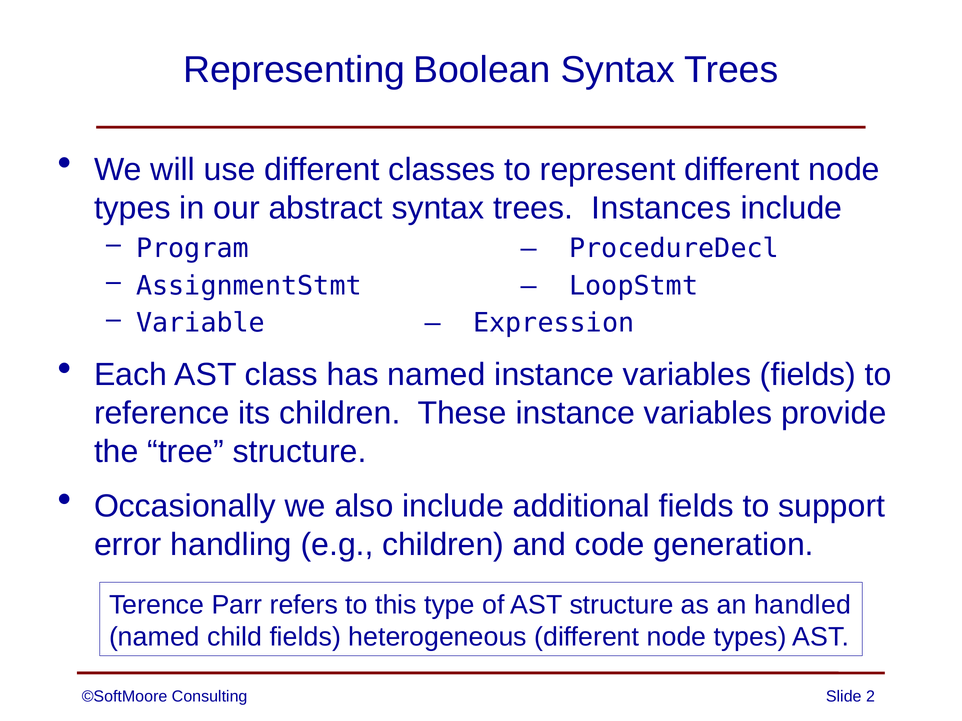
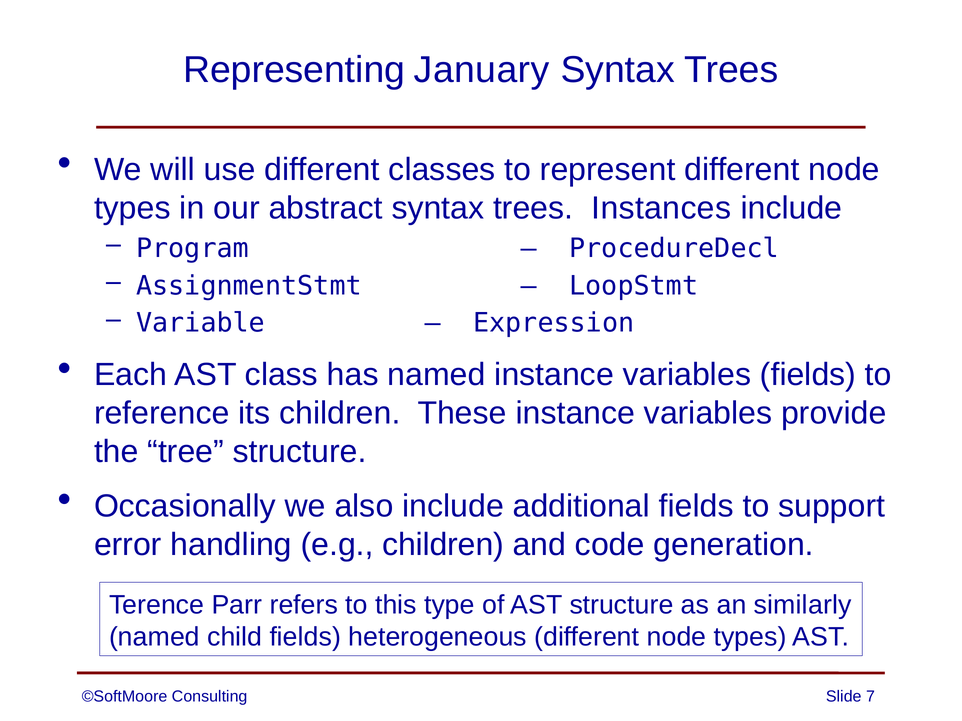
Boolean: Boolean -> January (482, 70)
handled: handled -> similarly (803, 605)
2: 2 -> 7 (871, 697)
